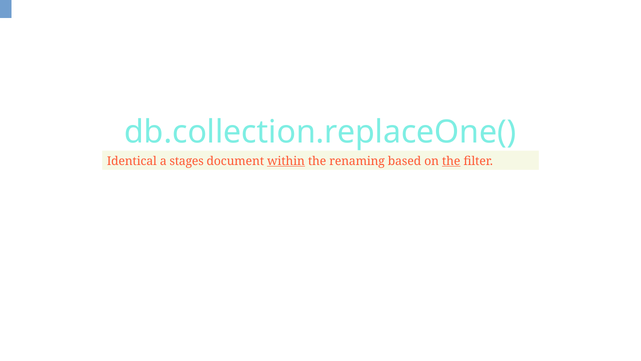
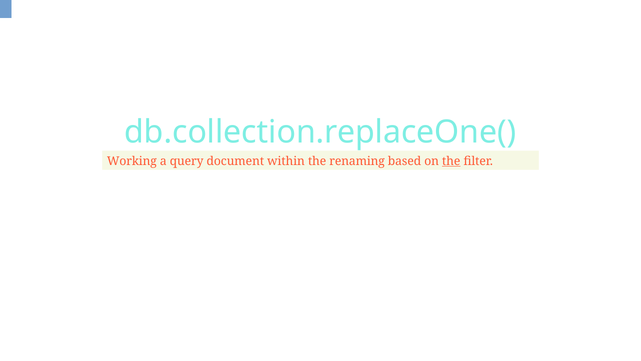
Identical: Identical -> Working (132, 161)
stages: stages -> query (187, 161)
within underline: present -> none (286, 161)
